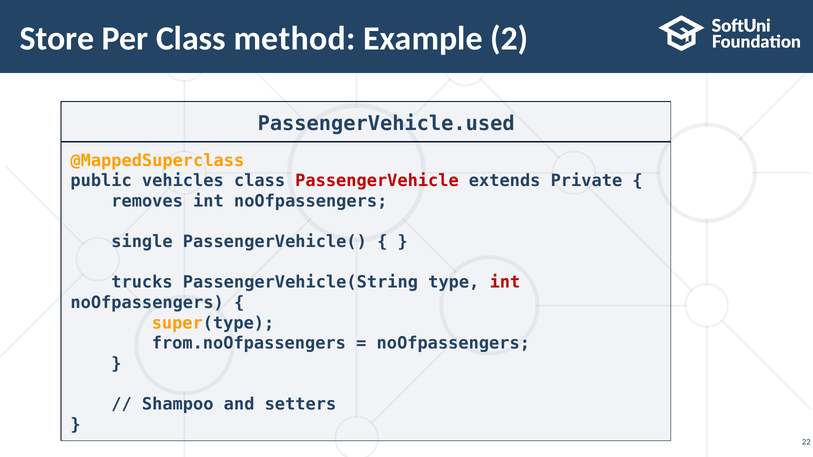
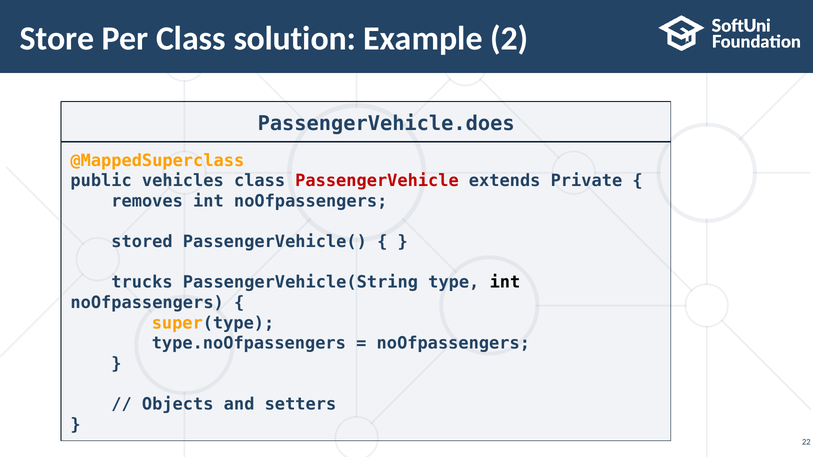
method: method -> solution (295, 39)
PassengerVehicle.used: PassengerVehicle.used -> PassengerVehicle.does (386, 124)
single: single -> stored (142, 242)
int colour: red -> black (505, 283)
from.noOfpassengers: from.noOfpassengers -> type.noOfpassengers (249, 344)
Shampoo: Shampoo -> Objects (178, 405)
